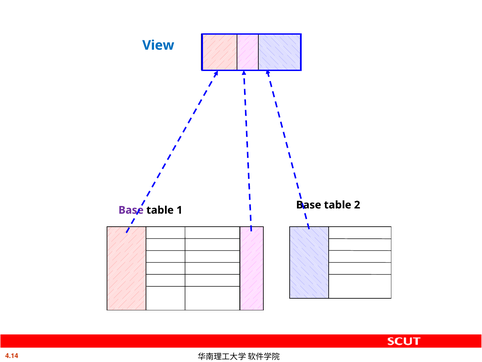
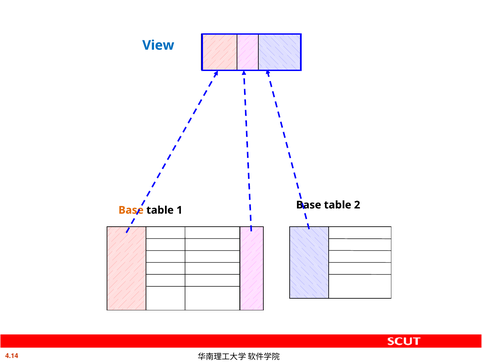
Base colour: purple -> orange (131, 210)
